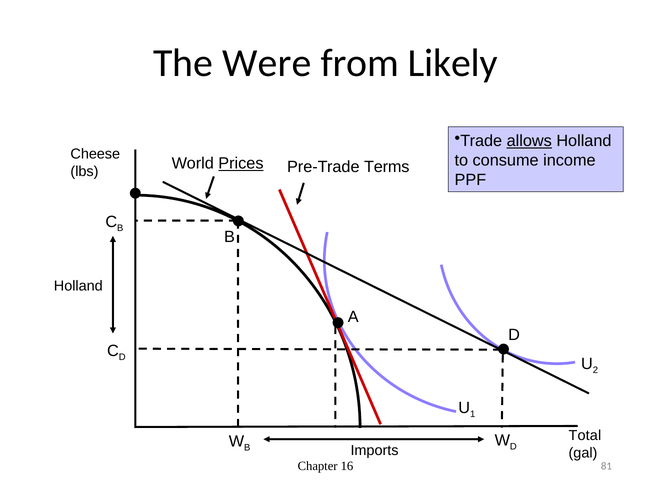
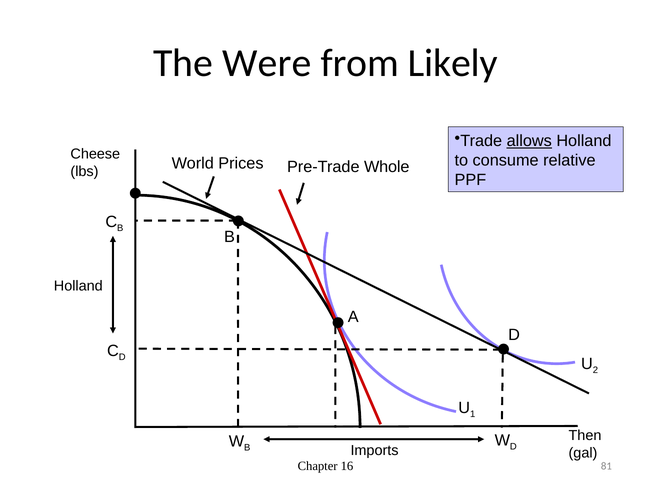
income: income -> relative (569, 160)
Prices underline: present -> none (241, 164)
Terms: Terms -> Whole (387, 167)
Total: Total -> Then (585, 436)
